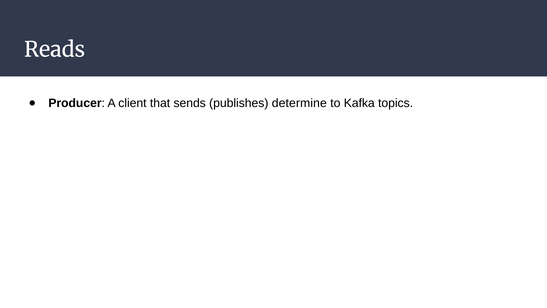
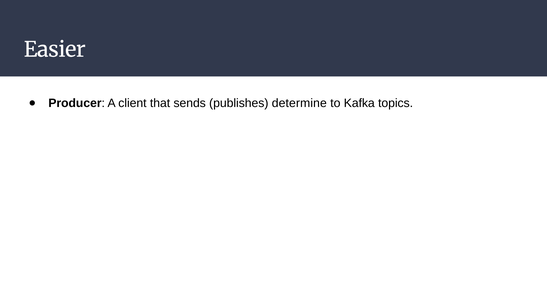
Reads: Reads -> Easier (55, 50)
